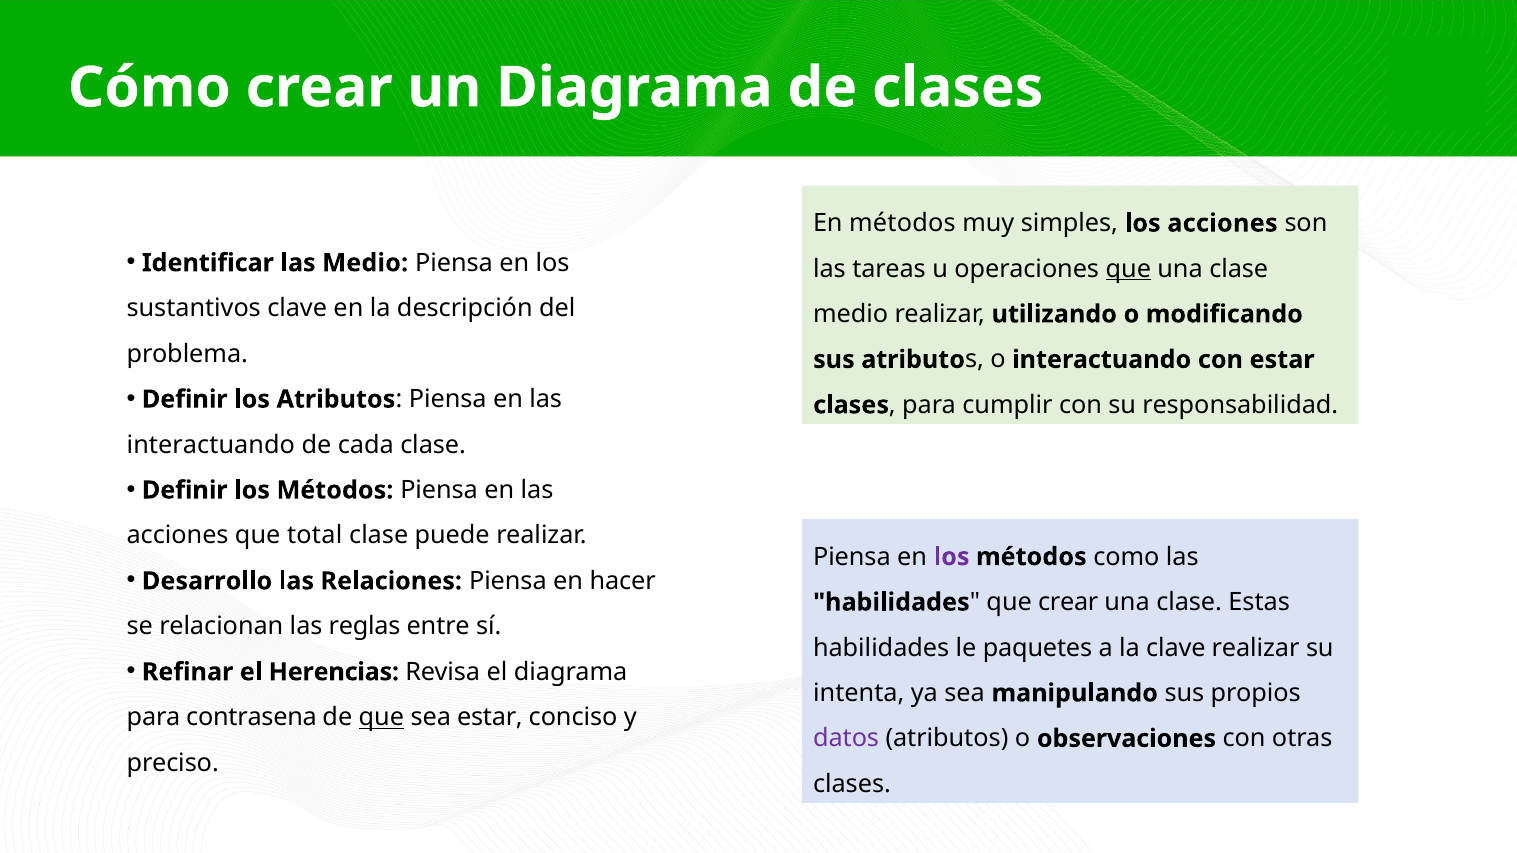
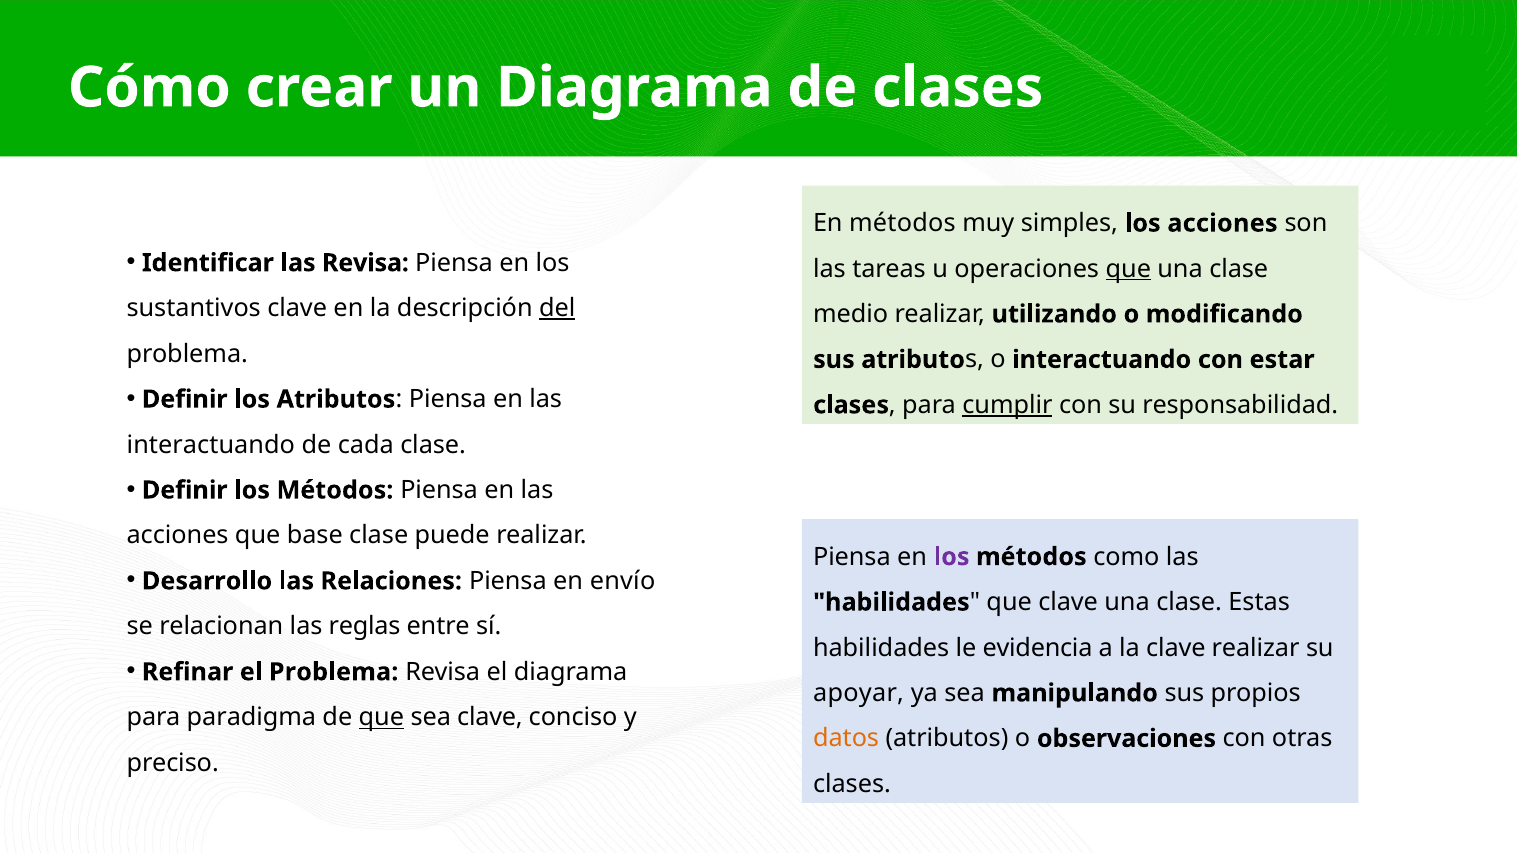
las Medio: Medio -> Revisa (365, 263)
del underline: none -> present (557, 308)
cumplir underline: none -> present (1007, 405)
total: total -> base (315, 536)
hacer: hacer -> envío (623, 581)
que crear: crear -> clave (1068, 602)
paquetes: paquetes -> evidencia (1038, 648)
el Herencias: Herencias -> Problema (334, 672)
intenta: intenta -> apoyar (859, 693)
contrasena: contrasena -> paradigma (251, 718)
sea estar: estar -> clave (490, 718)
datos colour: purple -> orange (846, 739)
